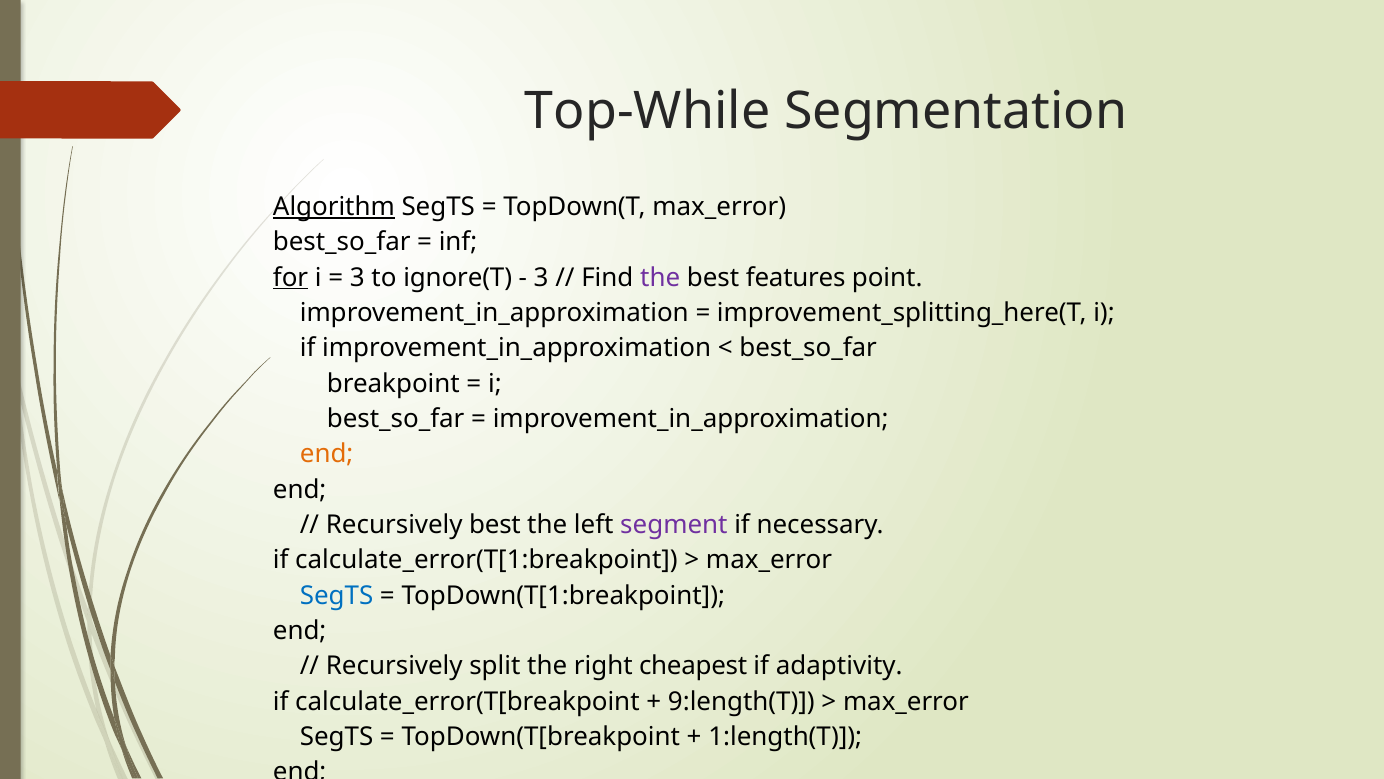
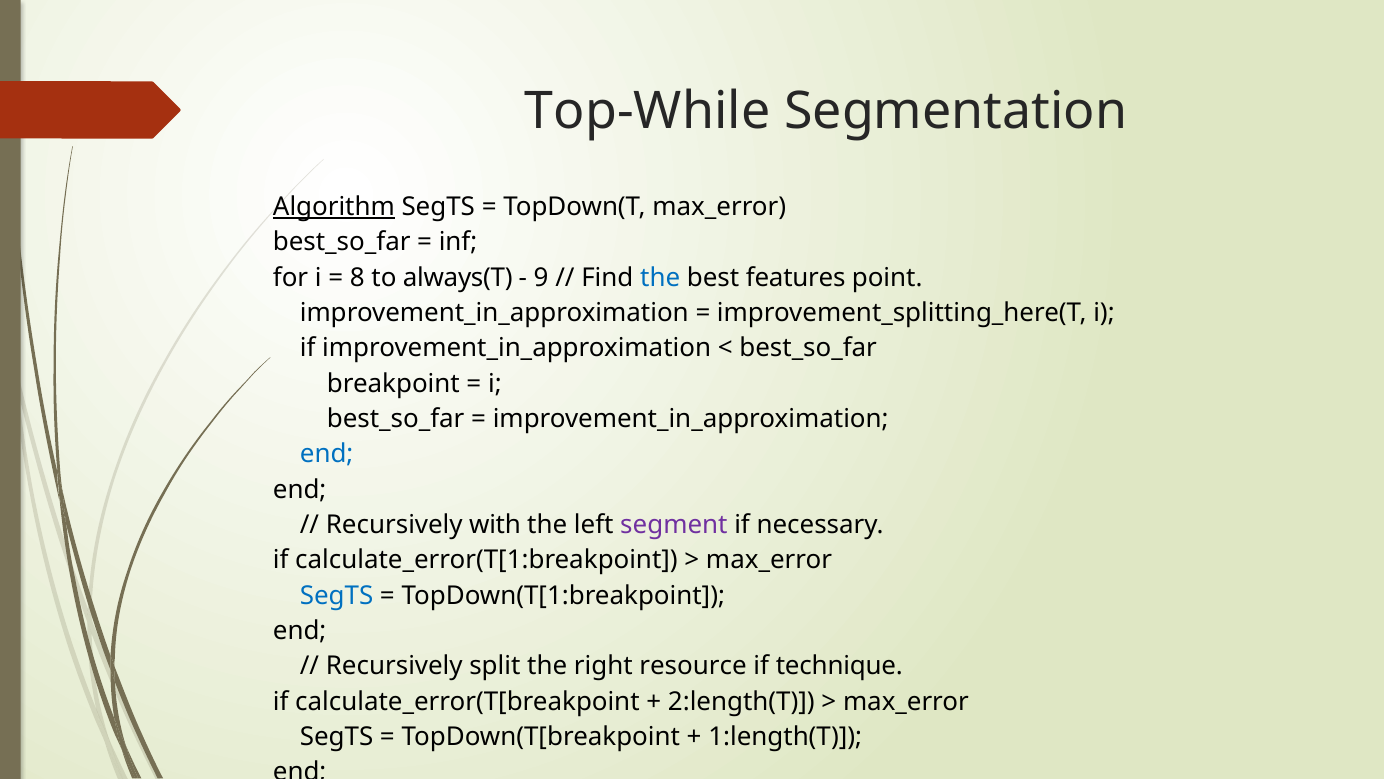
for underline: present -> none (291, 277)
3: 3 -> 8 (357, 277)
ignore(T: ignore(T -> always(T (458, 277)
3: 3 -> 9 (541, 277)
the colour: purple -> blue (660, 277)
end colour: orange -> blue (327, 454)
Recursively best: best -> with (495, 525)
cheapest: cheapest -> resource (693, 666)
adaptivity: adaptivity -> technique (839, 666)
9:length(T: 9:length(T -> 2:length(T (741, 701)
